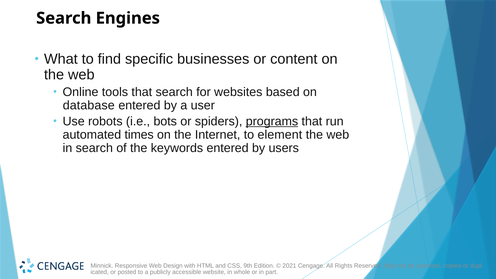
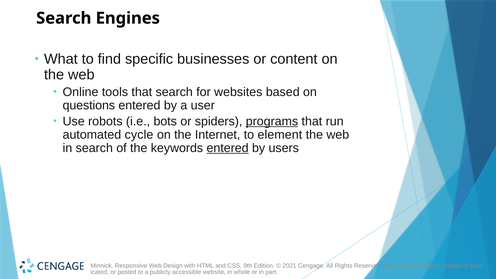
database: database -> questions (89, 105)
times: times -> cycle (139, 135)
entered underline: none -> present (228, 148)
